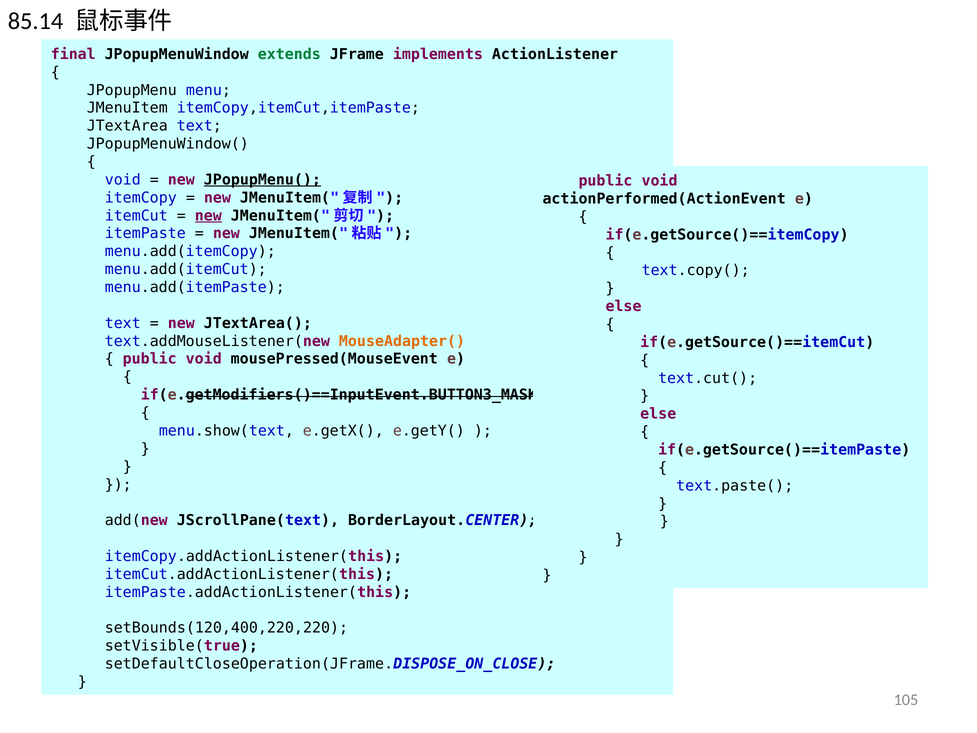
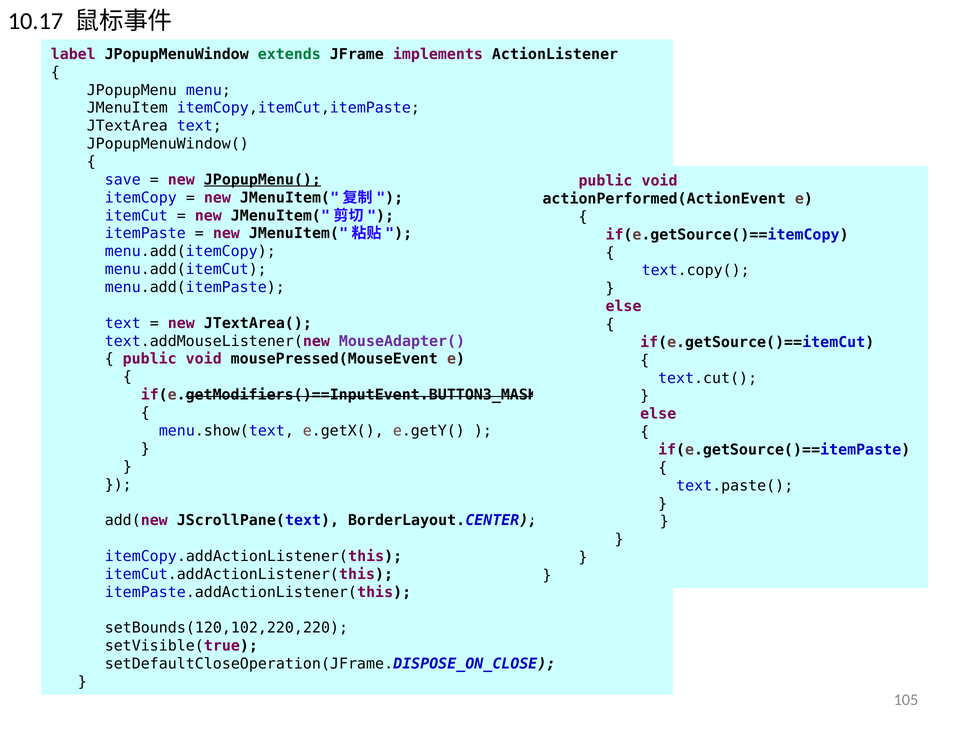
85.14: 85.14 -> 10.17 (36, 21)
final: final -> label (73, 54)
void: void -> save (123, 180)
new underline: present -> none (208, 216)
MouseAdapter( colour: orange -> purple (402, 341)
setBounds(120,400,220,220: setBounds(120,400,220,220 -> setBounds(120,102,220,220 (226, 628)
